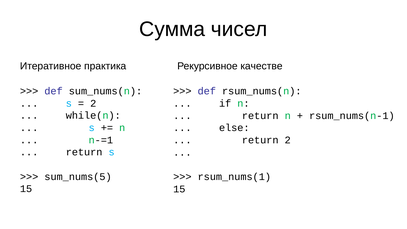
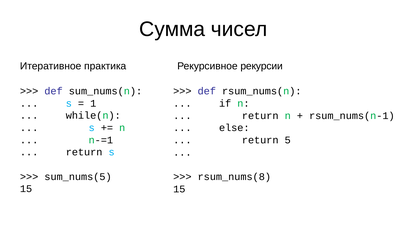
качестве: качестве -> рекурсии (262, 66)
2: 2 -> 1 (93, 103)
return 2: 2 -> 5 (288, 140)
rsum_nums(1: rsum_nums(1 -> rsum_nums(8 (234, 177)
